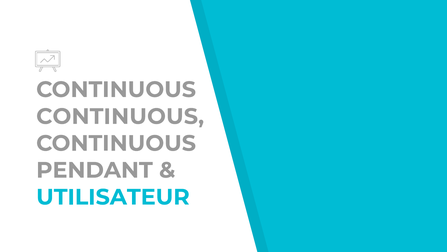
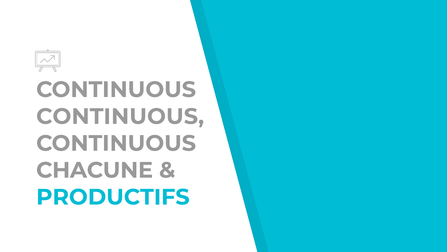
PENDANT: PENDANT -> CHACUNE (95, 170)
UTILISATEUR: UTILISATEUR -> PRODUCTIFS (113, 197)
